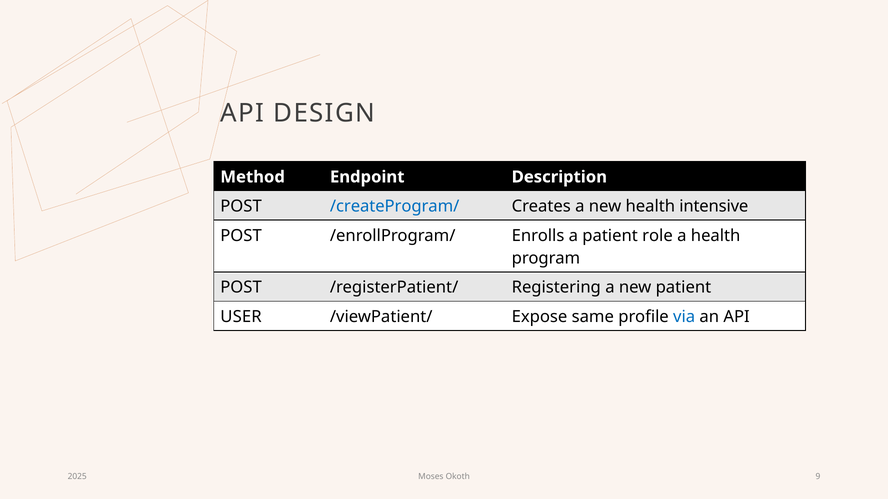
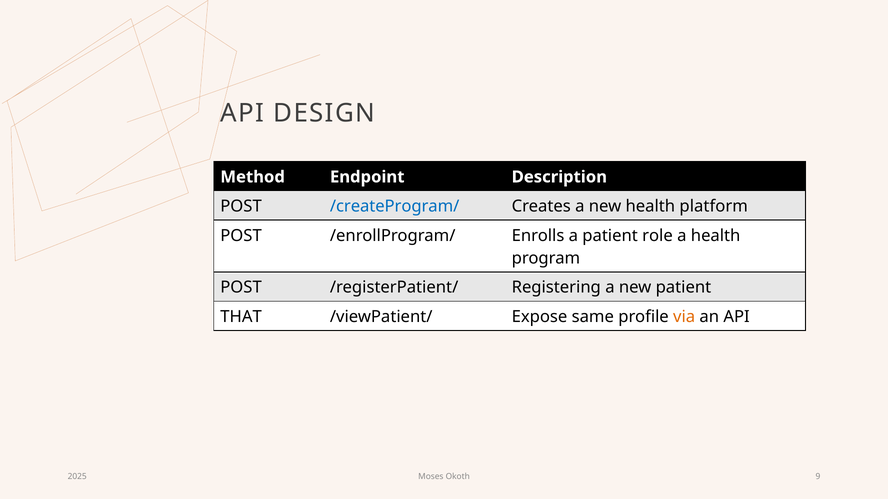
intensive: intensive -> platform (714, 206)
USER: USER -> THAT (241, 317)
via colour: blue -> orange (684, 317)
